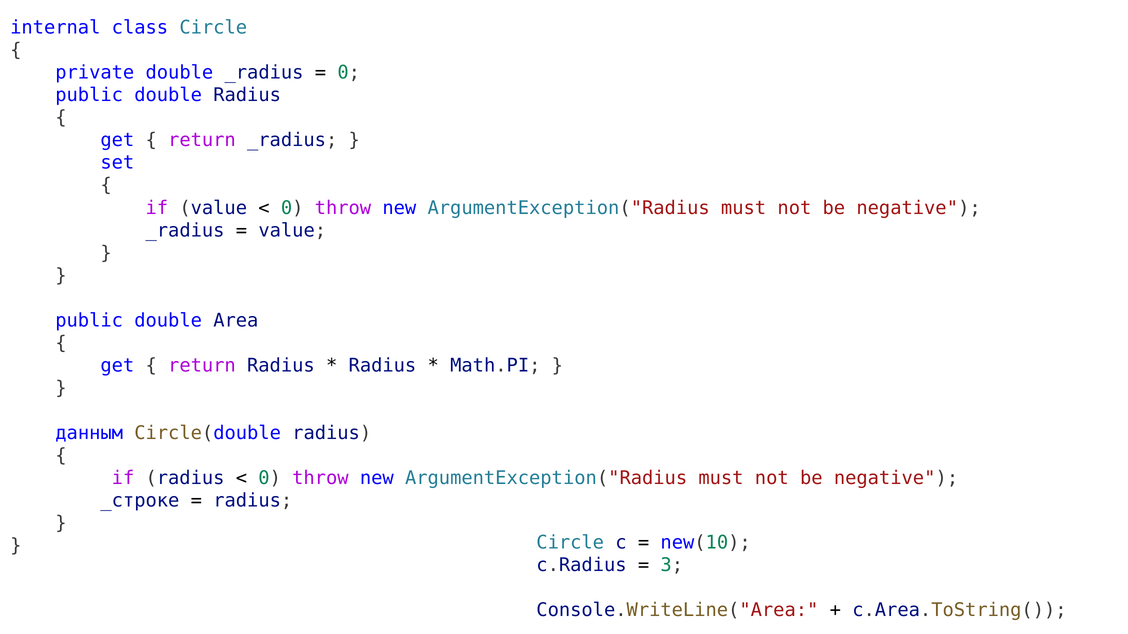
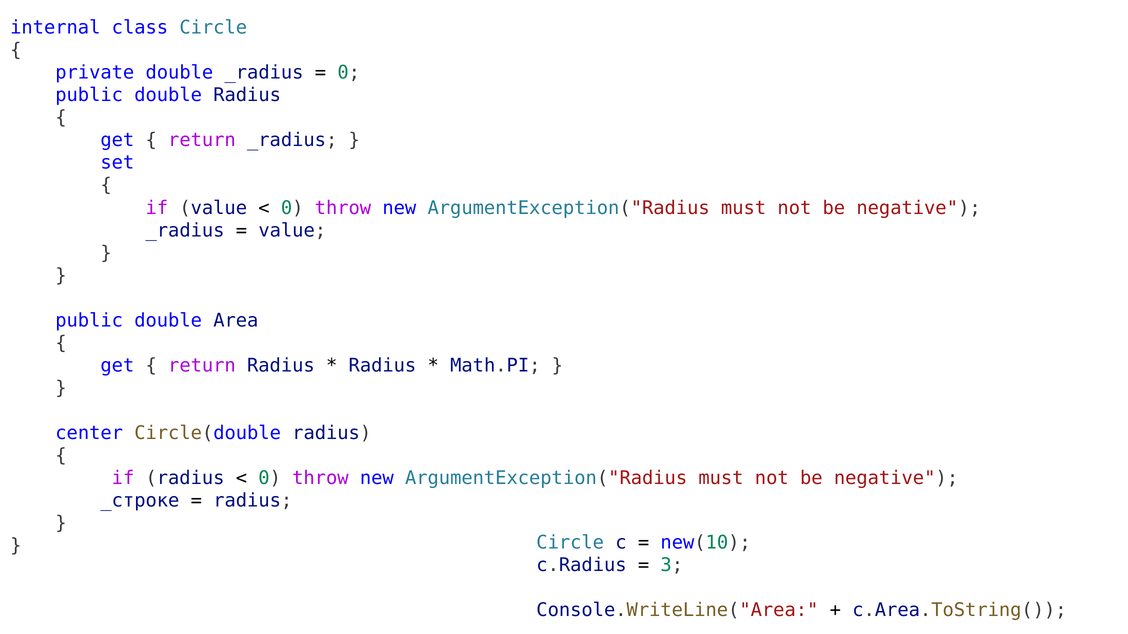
данным: данным -> center (89, 433)
